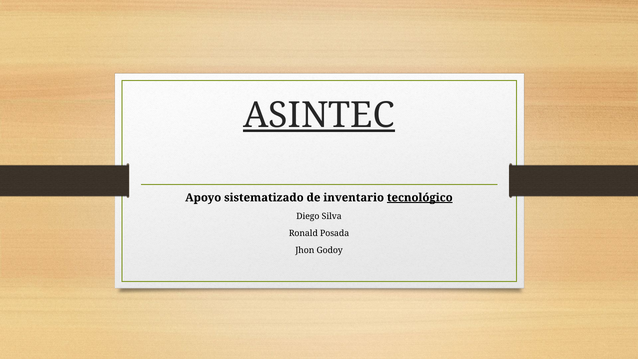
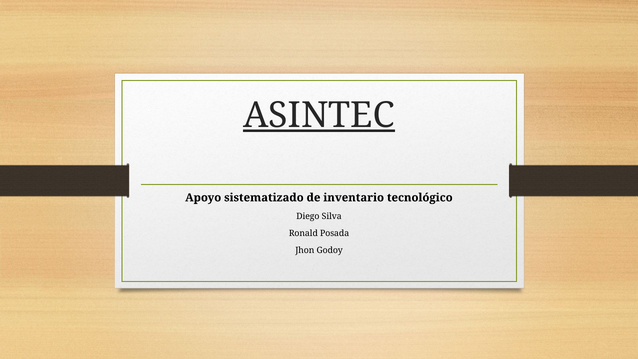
tecnológico underline: present -> none (420, 198)
